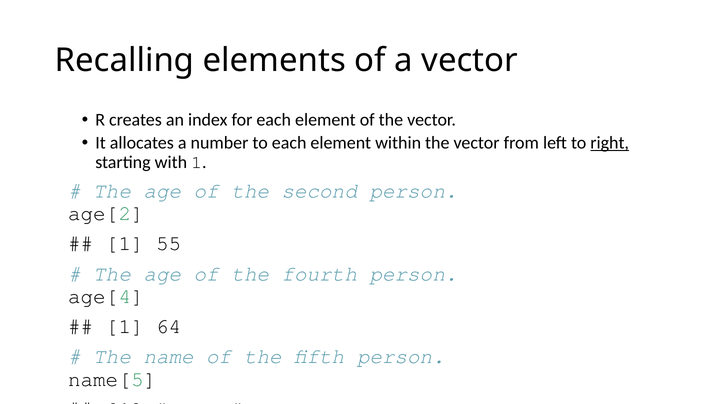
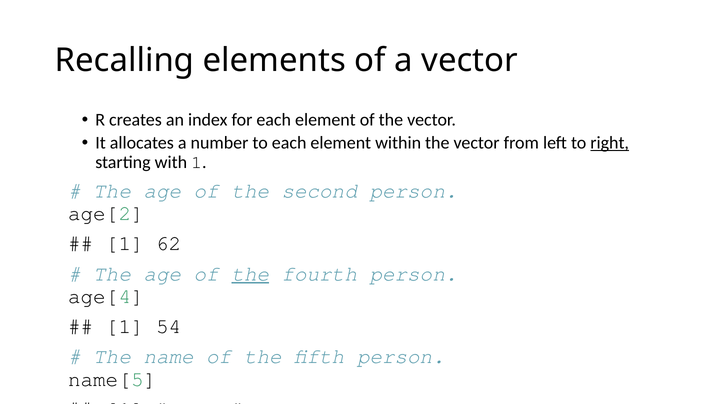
55: 55 -> 62 (169, 244)
the underline: none -> present (250, 274)
64: 64 -> 54 (169, 327)
